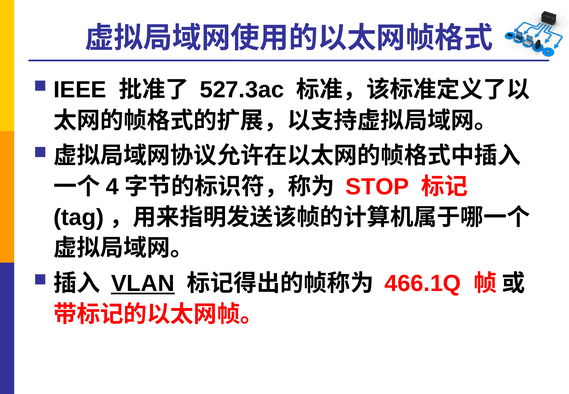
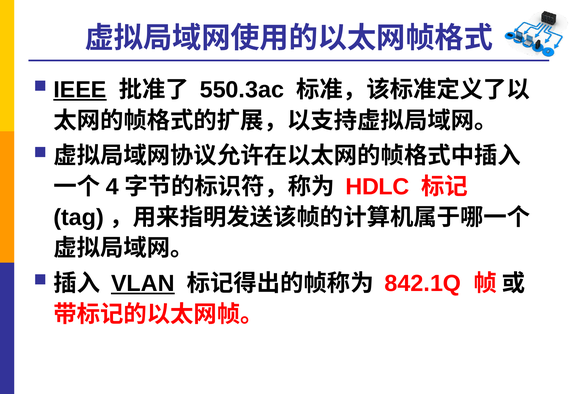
IEEE underline: none -> present (80, 90)
527.3ac: 527.3ac -> 550.3ac (242, 90)
STOP: STOP -> HDLC (377, 187)
466.1Q: 466.1Q -> 842.1Q (423, 283)
